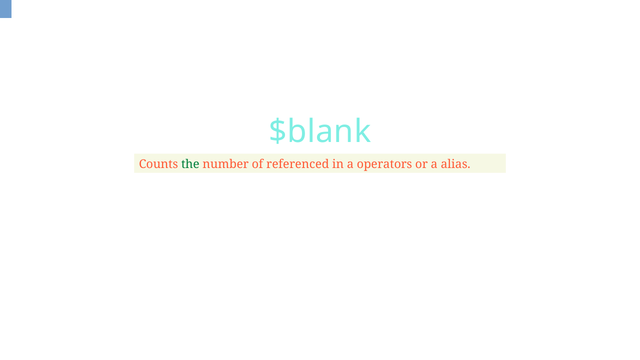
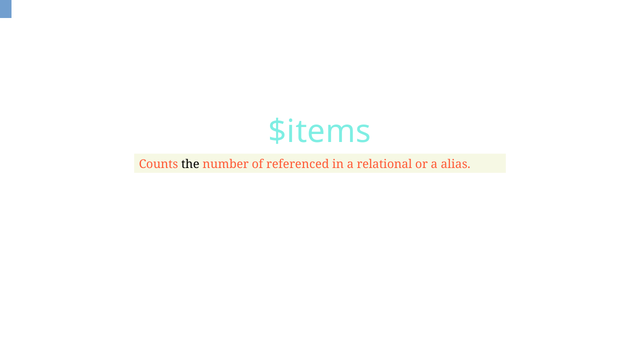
$blank: $blank -> $items (320, 132)
the colour: green -> black (190, 164)
operators: operators -> relational (384, 164)
